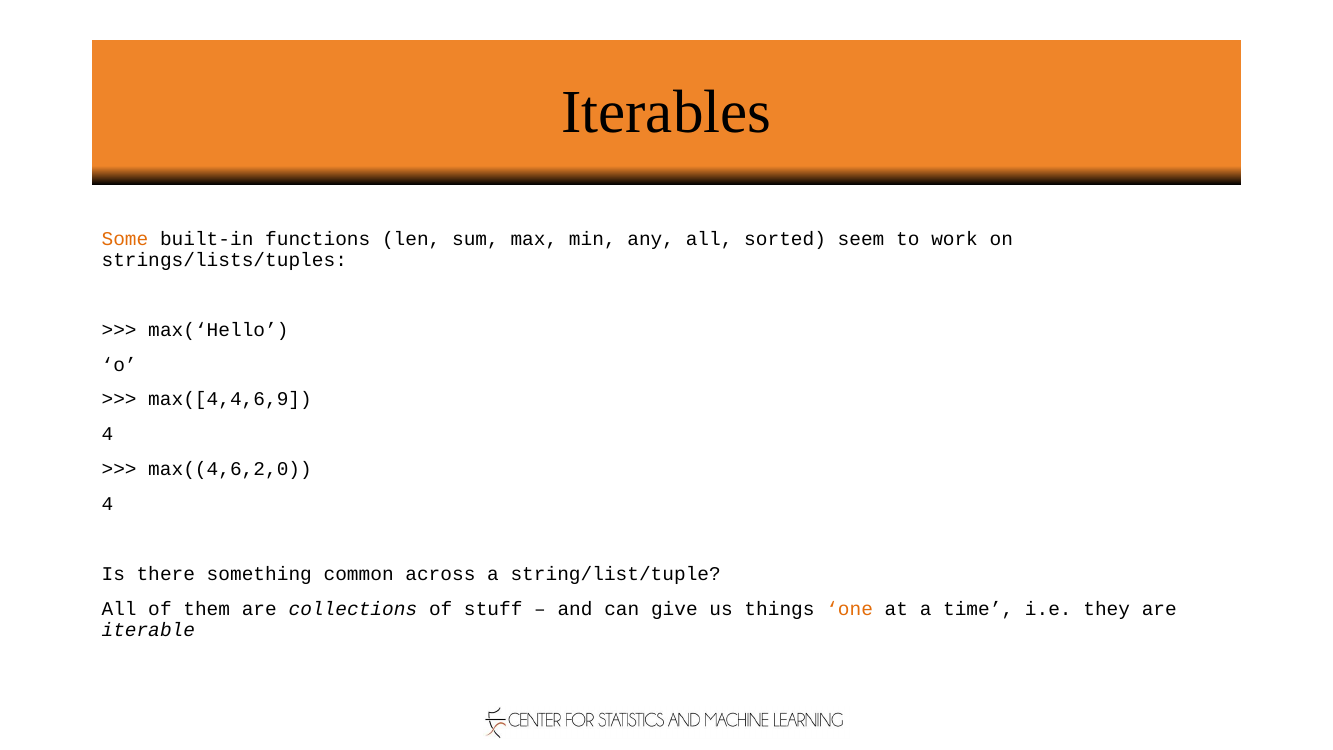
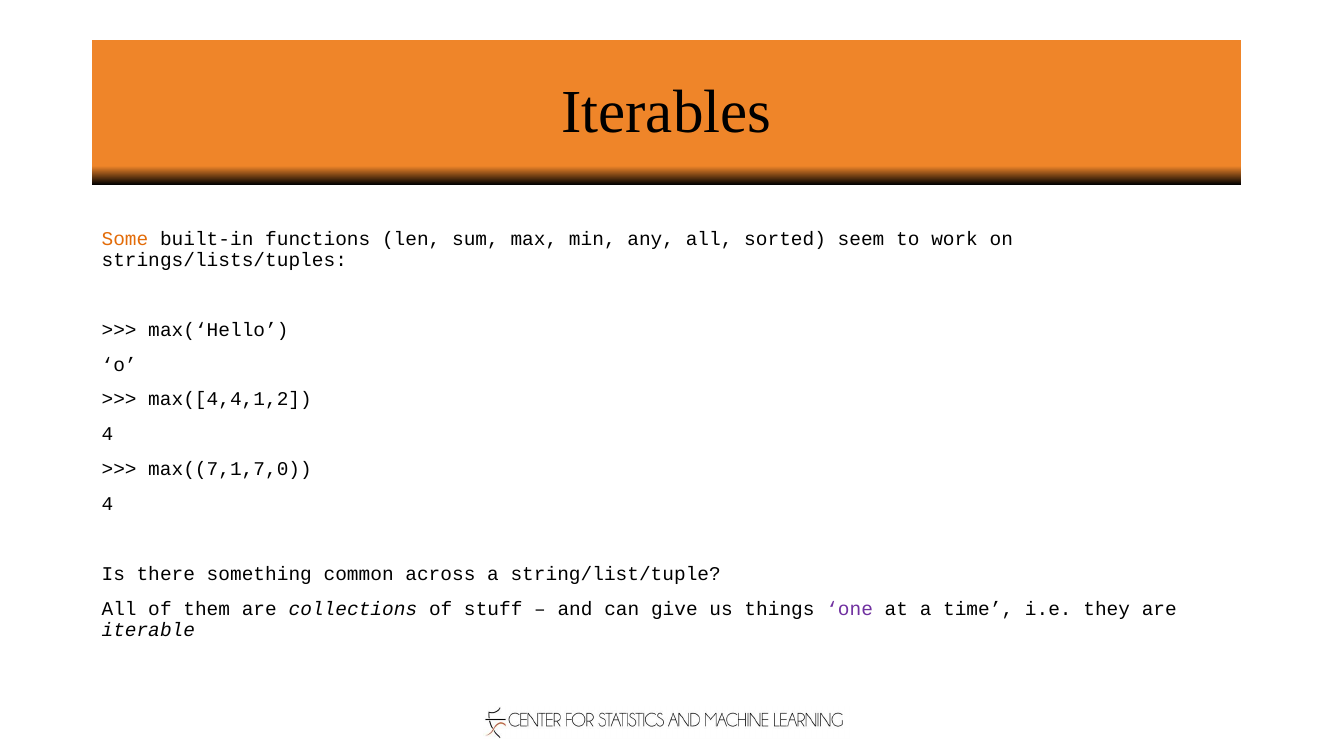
max([4,4,6,9: max([4,4,6,9 -> max([4,4,1,2 (230, 399)
max((4,6,2,0: max((4,6,2,0 -> max((7,1,7,0 (230, 469)
one colour: orange -> purple (850, 609)
